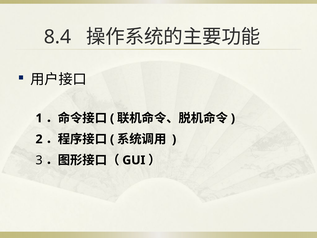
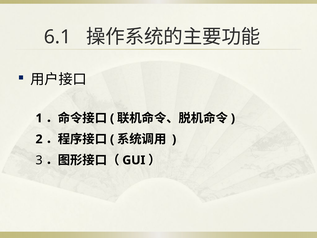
8.4: 8.4 -> 6.1 (58, 37)
